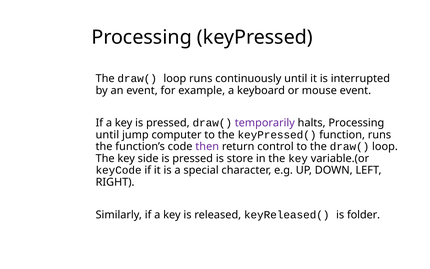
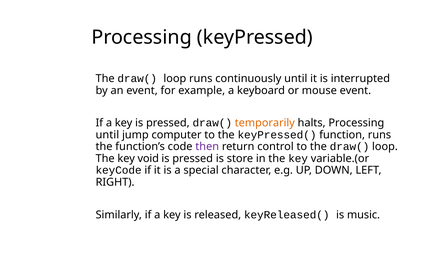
temporarily colour: purple -> orange (265, 123)
side: side -> void (148, 158)
folder: folder -> music (364, 215)
